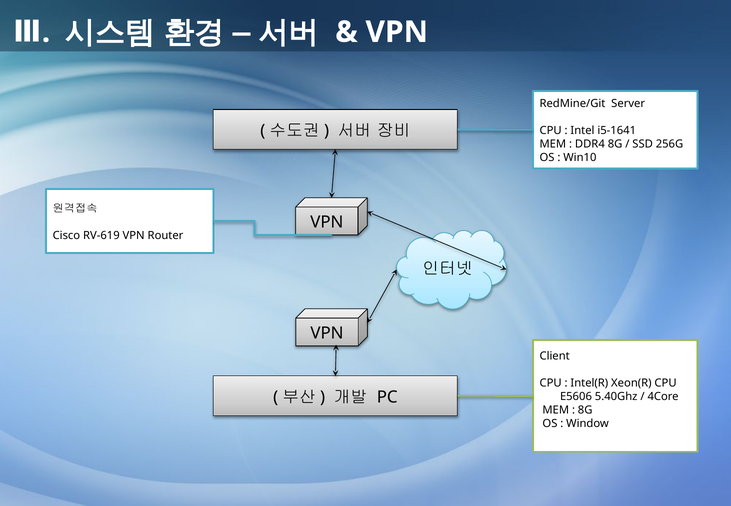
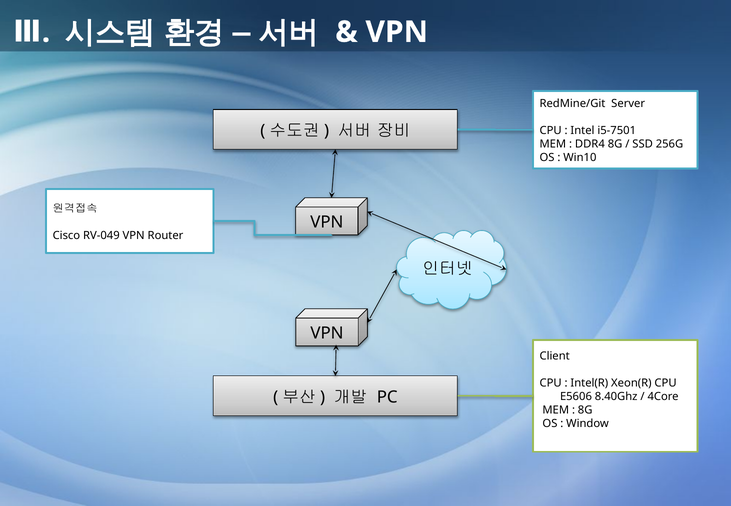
i5-1641: i5-1641 -> i5-7501 (617, 131)
RV-619: RV-619 -> RV-049 (101, 235)
5.40Ghz: 5.40Ghz -> 8.40Ghz (616, 397)
